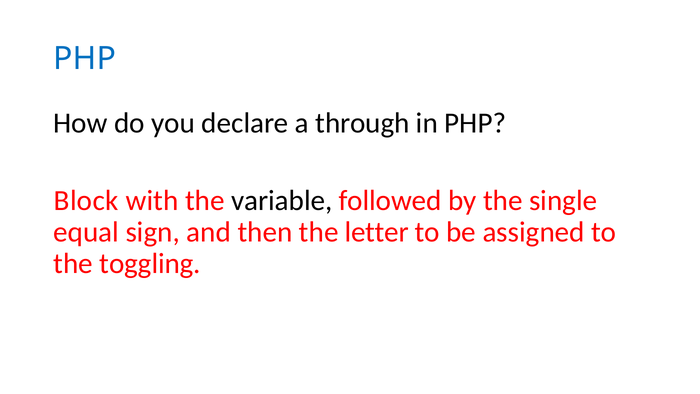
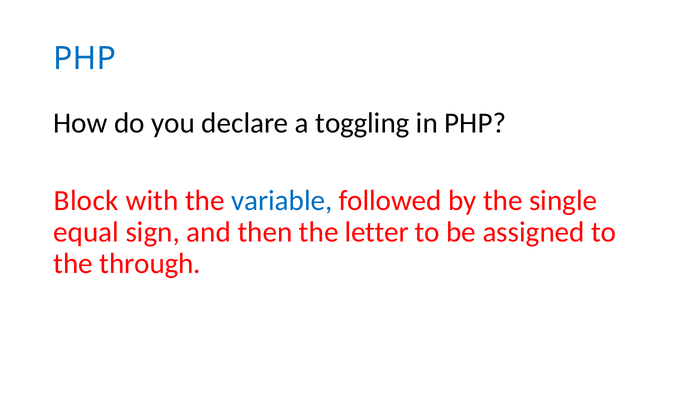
through: through -> toggling (362, 123)
variable colour: black -> blue (282, 201)
toggling: toggling -> through (150, 263)
